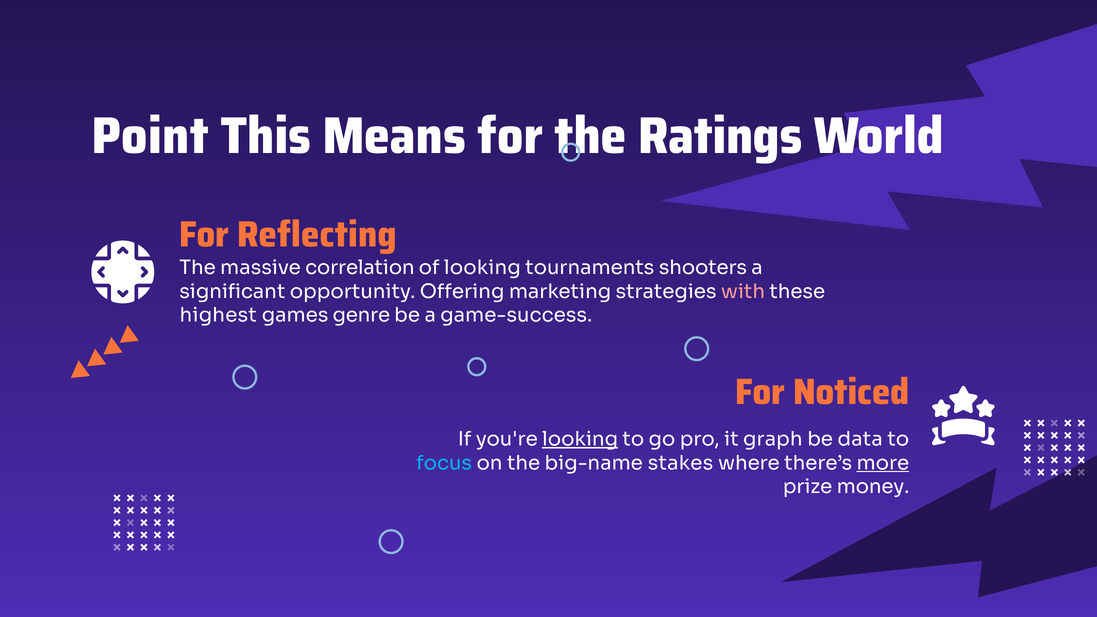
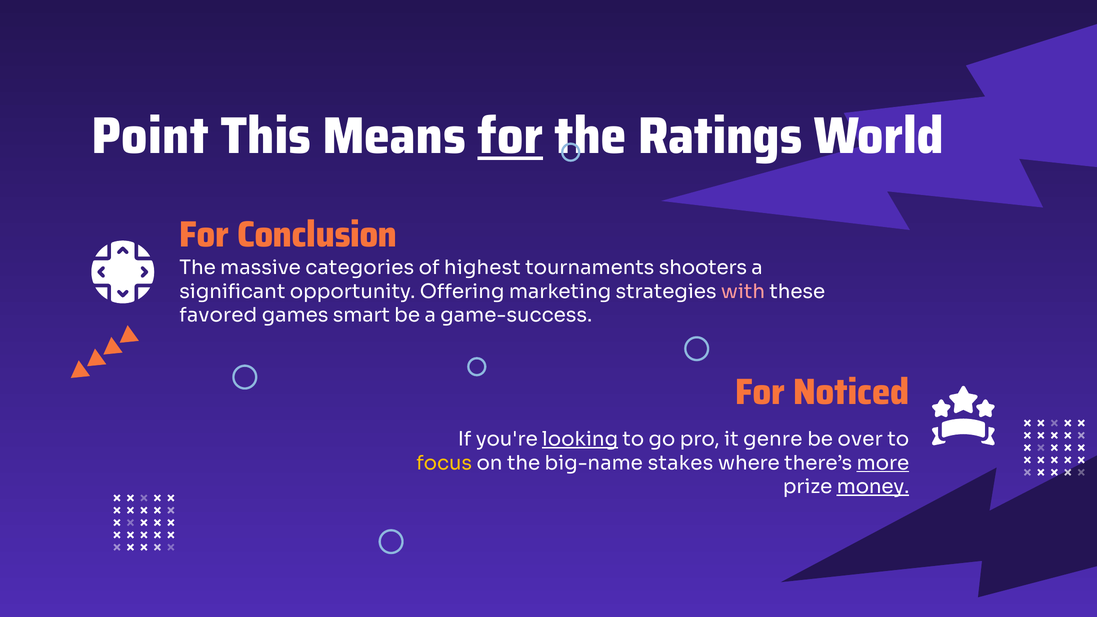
for underline: none -> present (510, 136)
Reflecting: Reflecting -> Conclusion (317, 235)
correlation: correlation -> categories (360, 268)
of looking: looking -> highest (482, 268)
highest: highest -> favored (218, 315)
genre: genre -> smart (361, 315)
graph: graph -> genre (773, 439)
data: data -> over (860, 439)
focus colour: light blue -> yellow (444, 463)
money underline: none -> present (873, 487)
